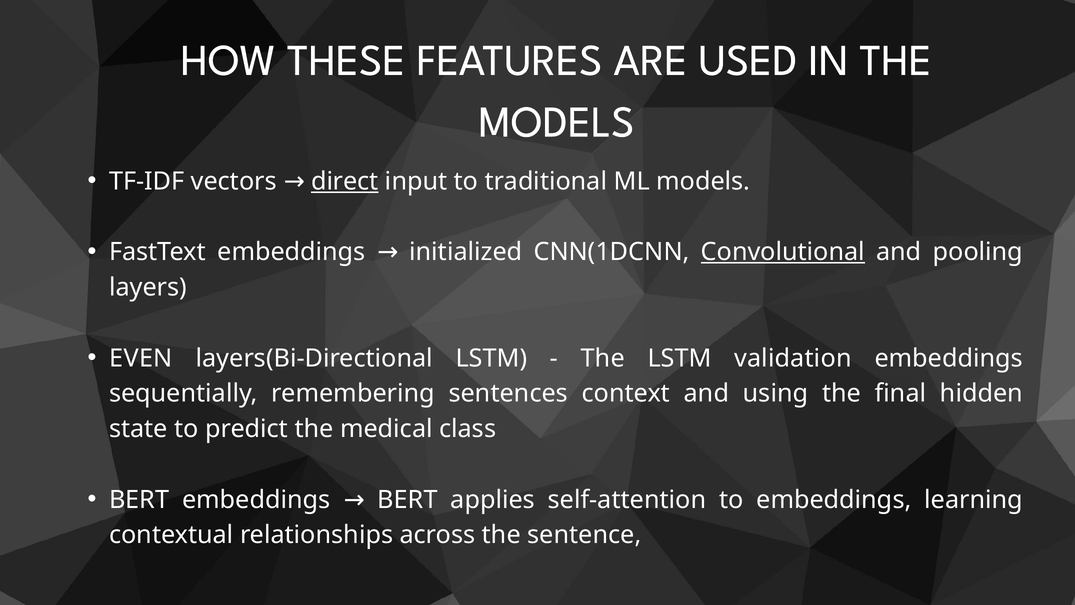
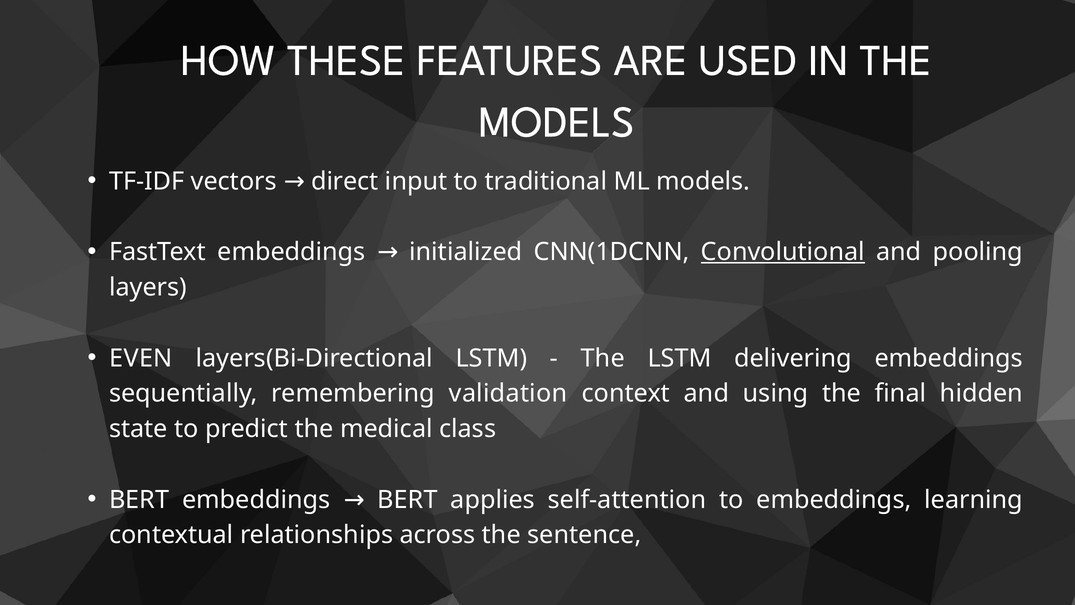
direct underline: present -> none (345, 181)
validation: validation -> delivering (793, 358)
sentences: sentences -> validation (508, 393)
